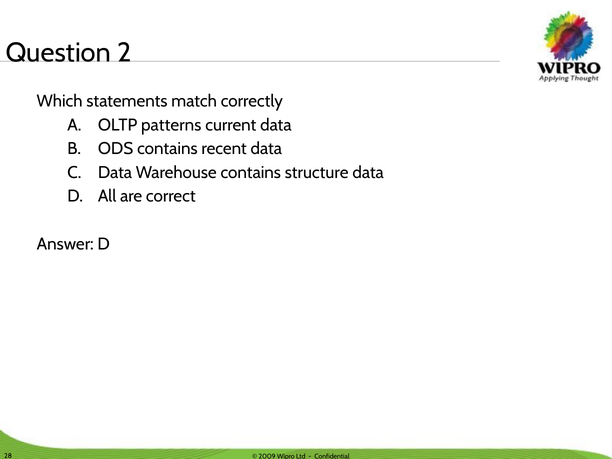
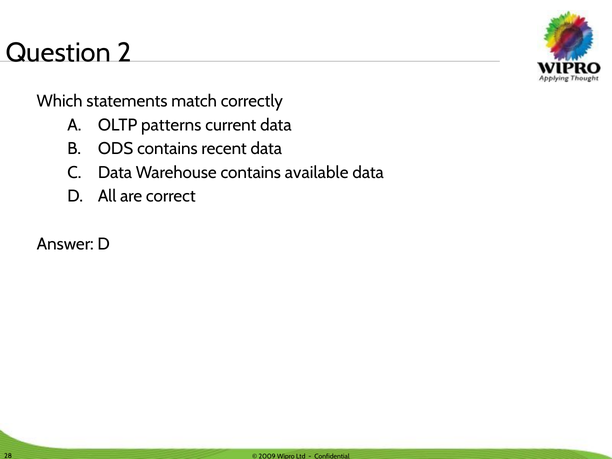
structure: structure -> available (317, 173)
